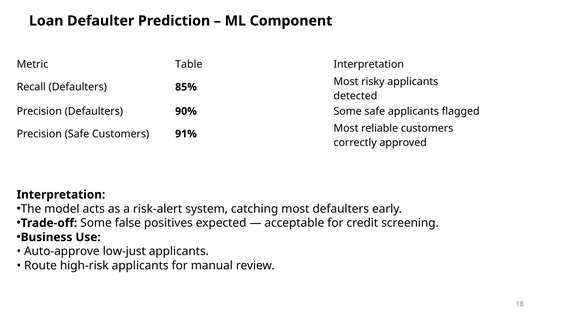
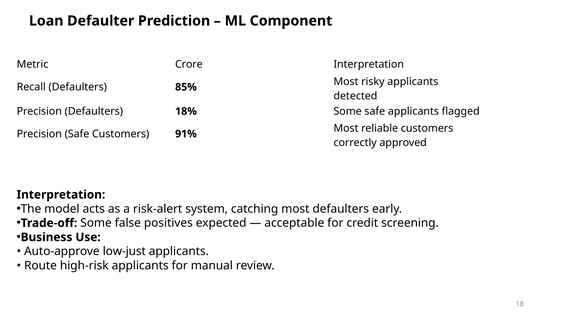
Table: Table -> Crore (189, 64)
90%: 90% -> 18% (186, 111)
